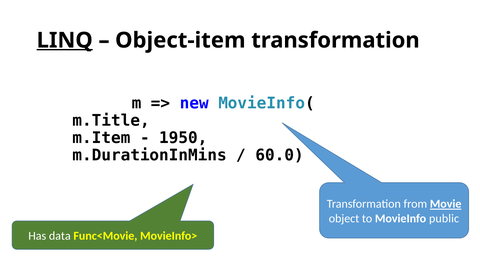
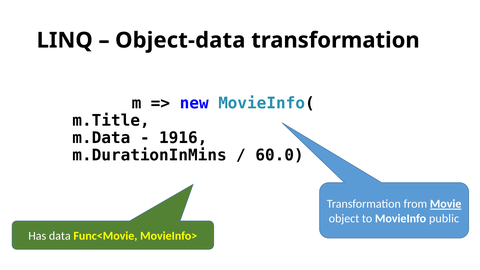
LINQ underline: present -> none (65, 40)
Object-item: Object-item -> Object-data (180, 40)
m.Item: m.Item -> m.Data (101, 138)
1950: 1950 -> 1916 (183, 138)
